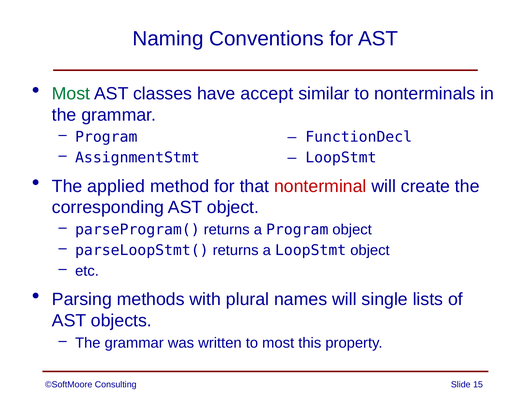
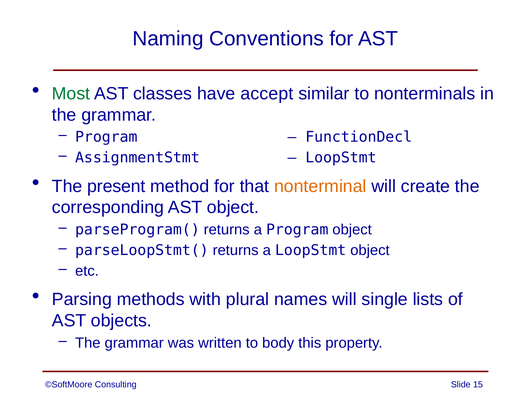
applied: applied -> present (116, 186)
nonterminal colour: red -> orange (320, 186)
to most: most -> body (278, 343)
